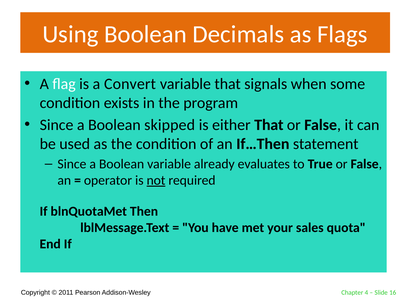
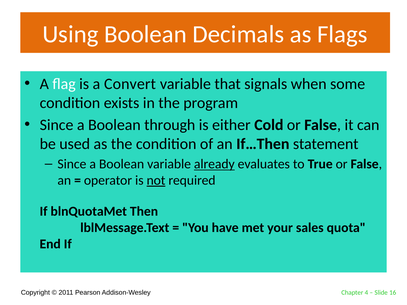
skipped: skipped -> through (170, 125)
either That: That -> Cold (269, 125)
already underline: none -> present (214, 164)
